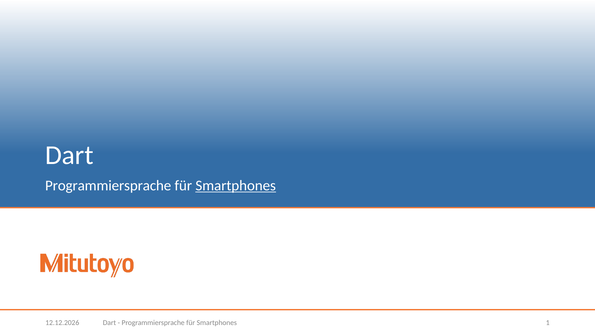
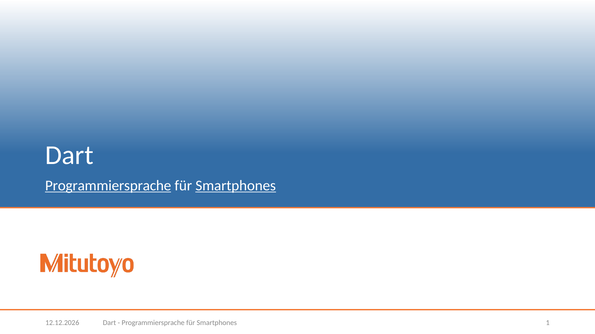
Programmiersprache underline: none -> present (108, 186)
